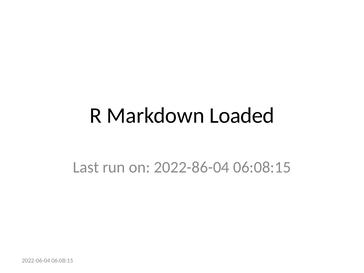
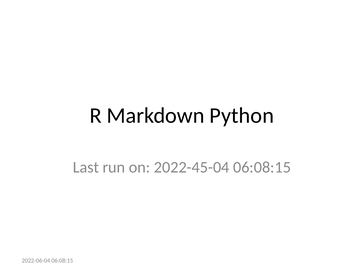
Loaded: Loaded -> Python (242, 116)
2022-86-04: 2022-86-04 -> 2022-45-04 (192, 167)
